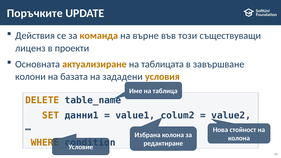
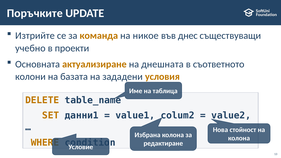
Действия: Действия -> Изтрийте (35, 36)
върне: върне -> никое (146, 36)
този: този -> днес (188, 36)
лиценз: лиценз -> учебно (30, 48)
таблицата: таблицата -> днешната (162, 64)
завършване: завършване -> съответното (219, 64)
